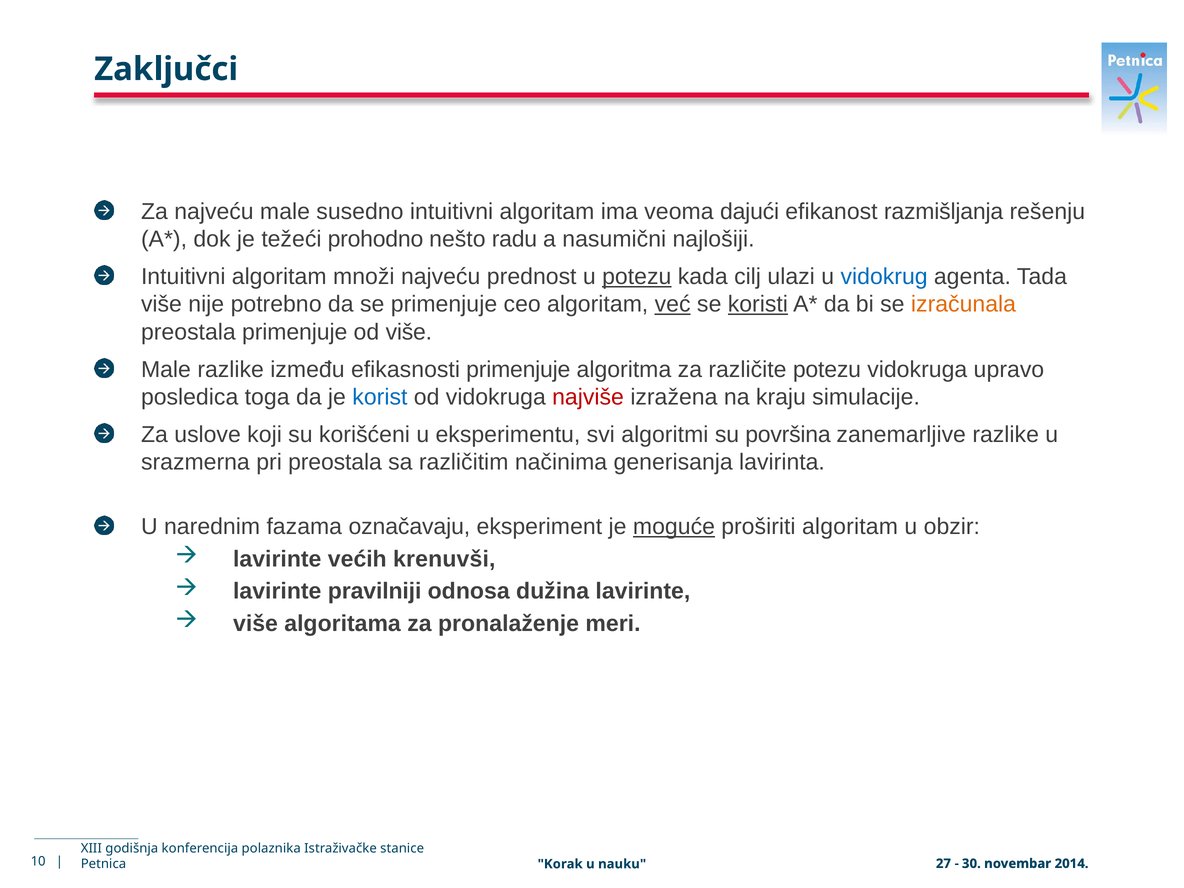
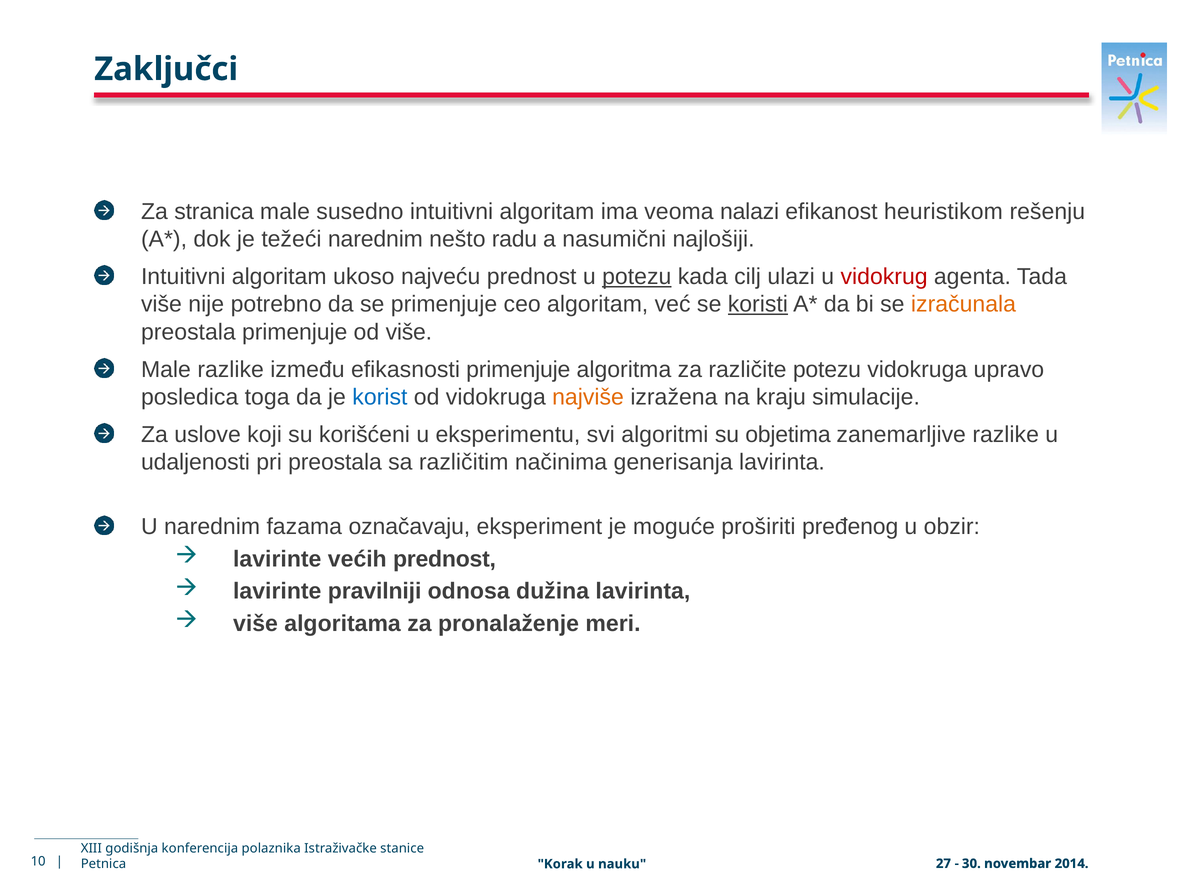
Za najveću: najveću -> stranica (214, 212)
dajući: dajući -> nalazi (750, 212)
razmišljanja: razmišljanja -> heuristikom (943, 212)
težeći prohodno: prohodno -> narednim (375, 239)
množi: množi -> ukoso (364, 277)
vidokrug colour: blue -> red (884, 277)
već underline: present -> none (673, 304)
najviše colour: red -> orange (588, 397)
površina: površina -> objetima (788, 435)
srazmerna: srazmerna -> udaljenosti (195, 462)
moguće underline: present -> none (674, 527)
proširiti algoritam: algoritam -> pređenog (850, 527)
većih krenuvši: krenuvši -> prednost (444, 559)
dužina lavirinte: lavirinte -> lavirinta (643, 591)
